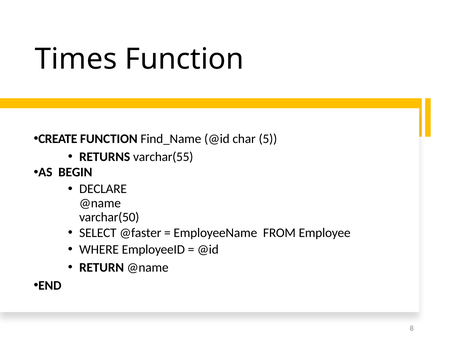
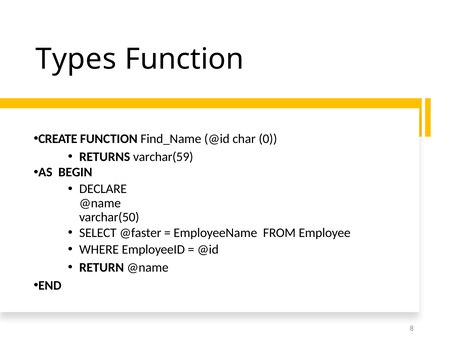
Times: Times -> Types (76, 59)
5: 5 -> 0 (268, 139)
varchar(55: varchar(55 -> varchar(59 (163, 157)
